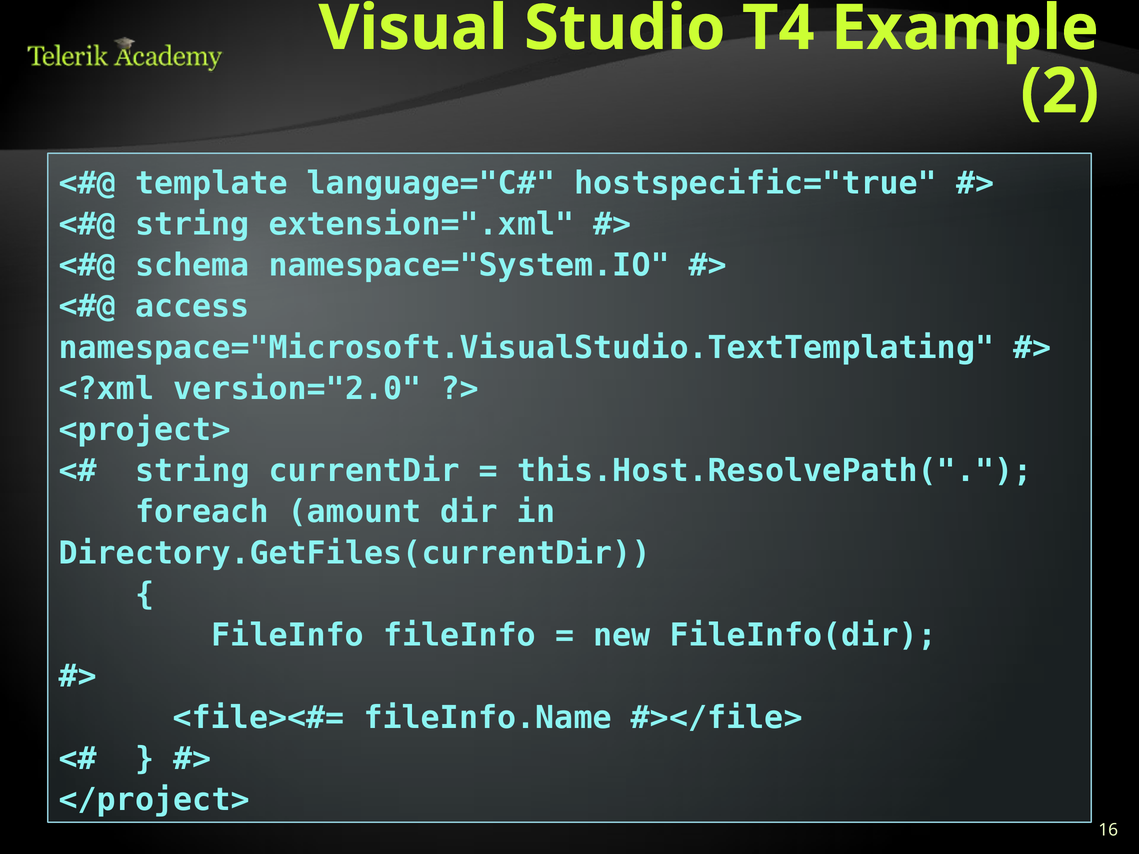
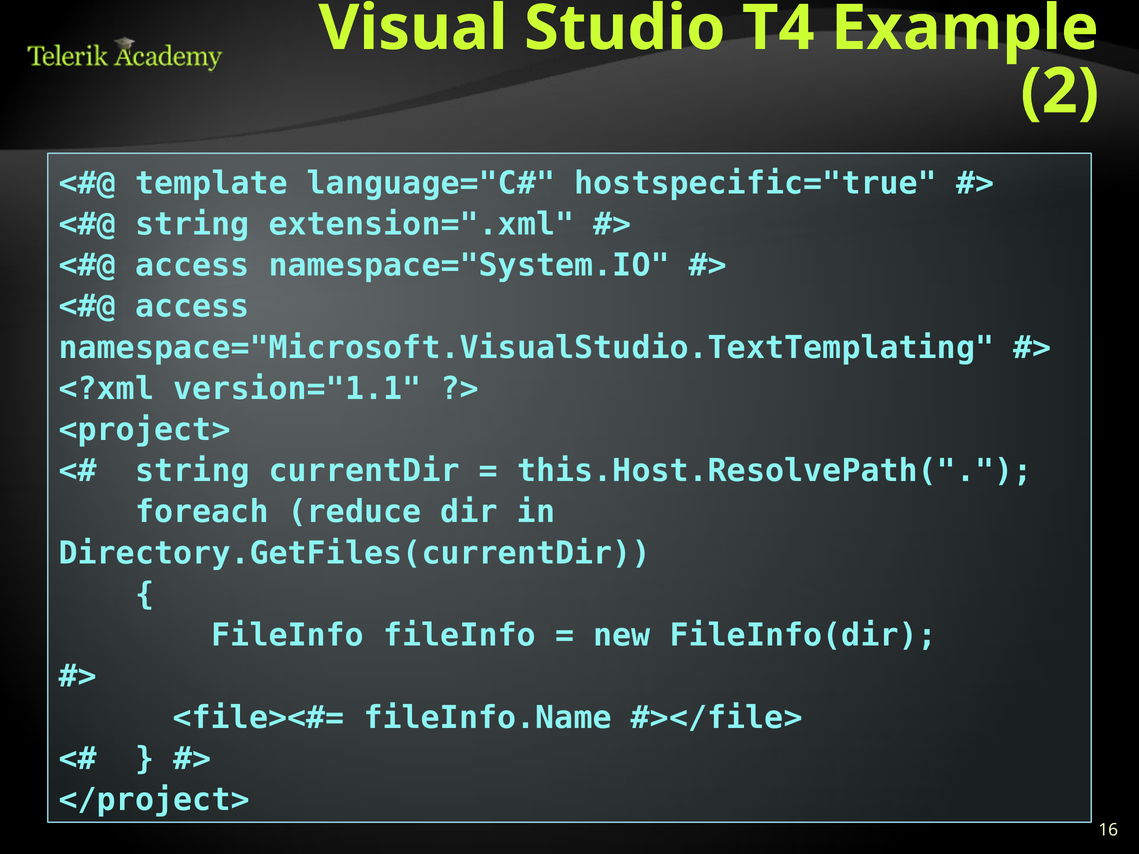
schema: schema -> access (192, 265)
version="2.0: version="2.0 -> version="1.1 (297, 389)
amount: amount -> reduce (355, 512)
